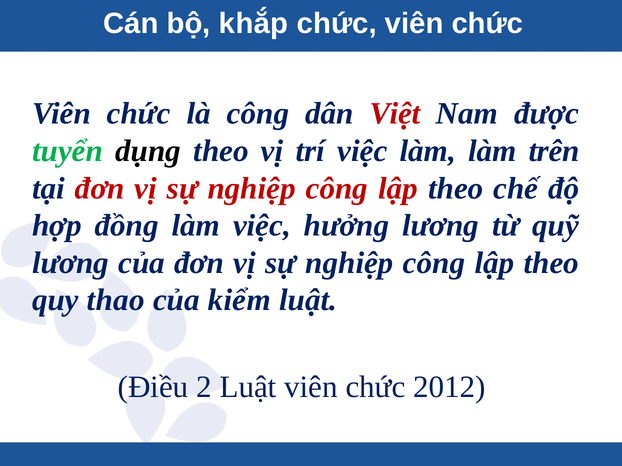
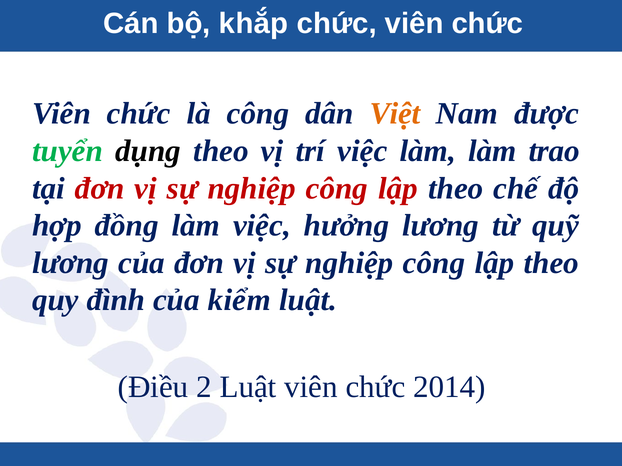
Việt colour: red -> orange (395, 114)
trên: trên -> trao (554, 151)
thao: thao -> đình (116, 300)
2012: 2012 -> 2014 (450, 388)
